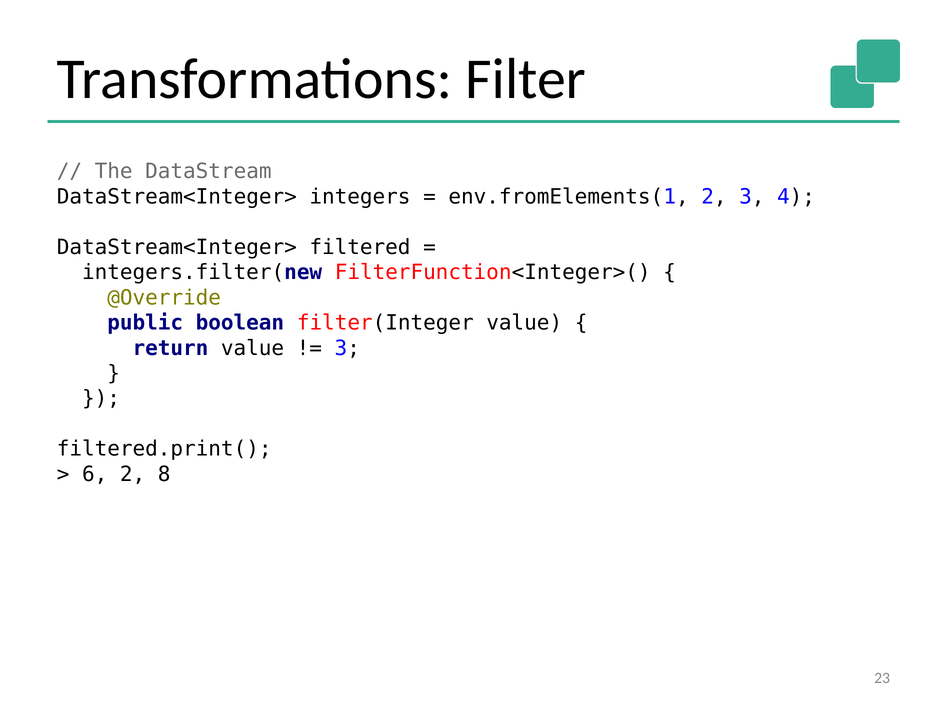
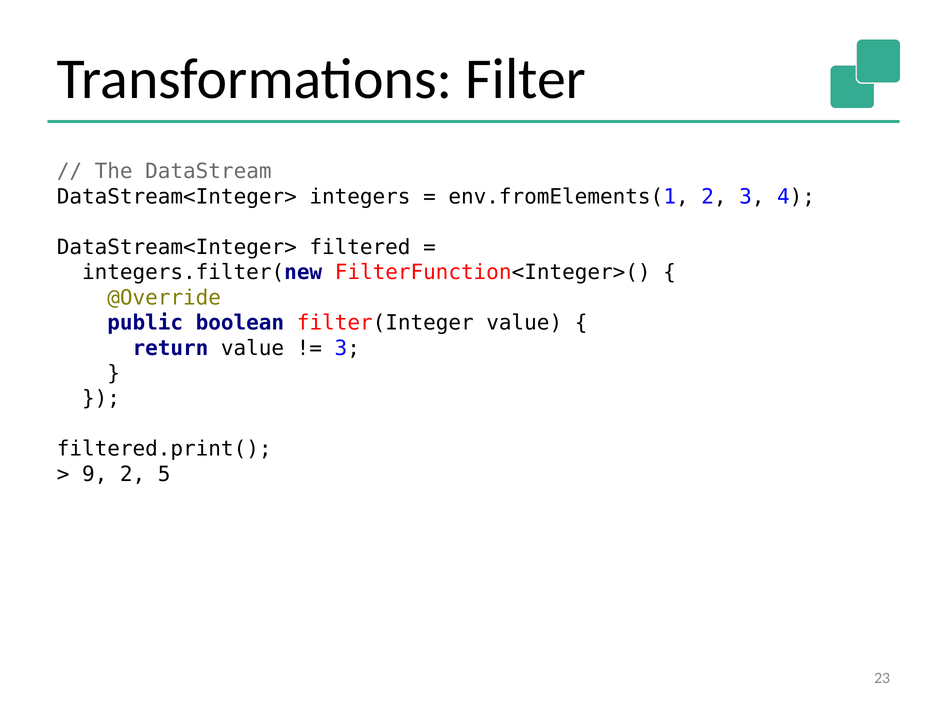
6: 6 -> 9 (95, 474)
8: 8 -> 5 (164, 474)
